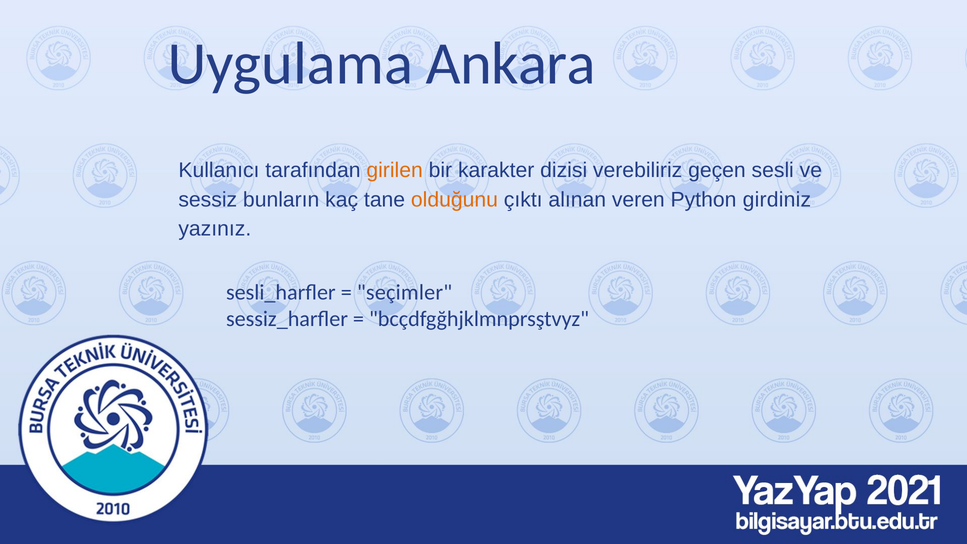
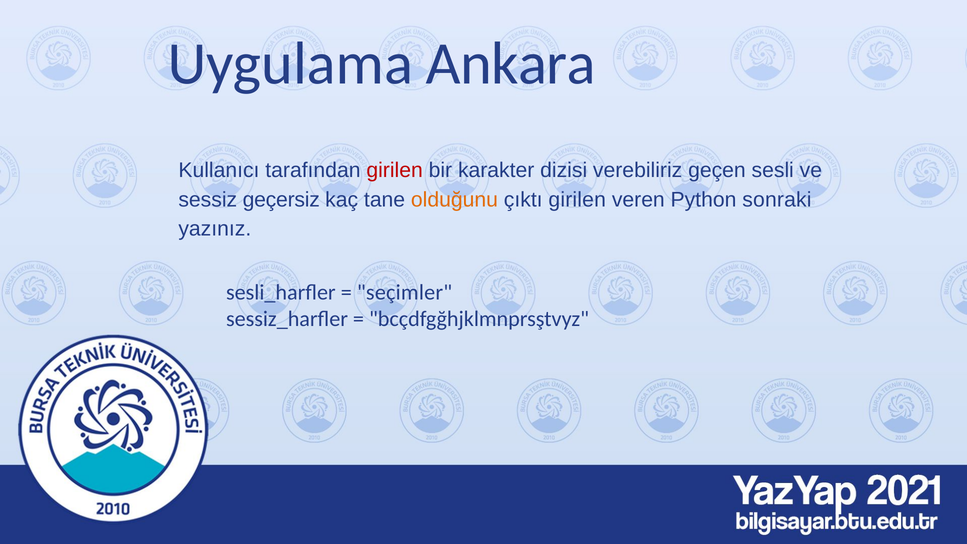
girilen colour: orange -> red (395, 170)
bunların: bunların -> geçersiz (281, 200)
çıktı alınan: alınan -> girilen (577, 200)
girdiniz: girdiniz -> sonraki (777, 200)
